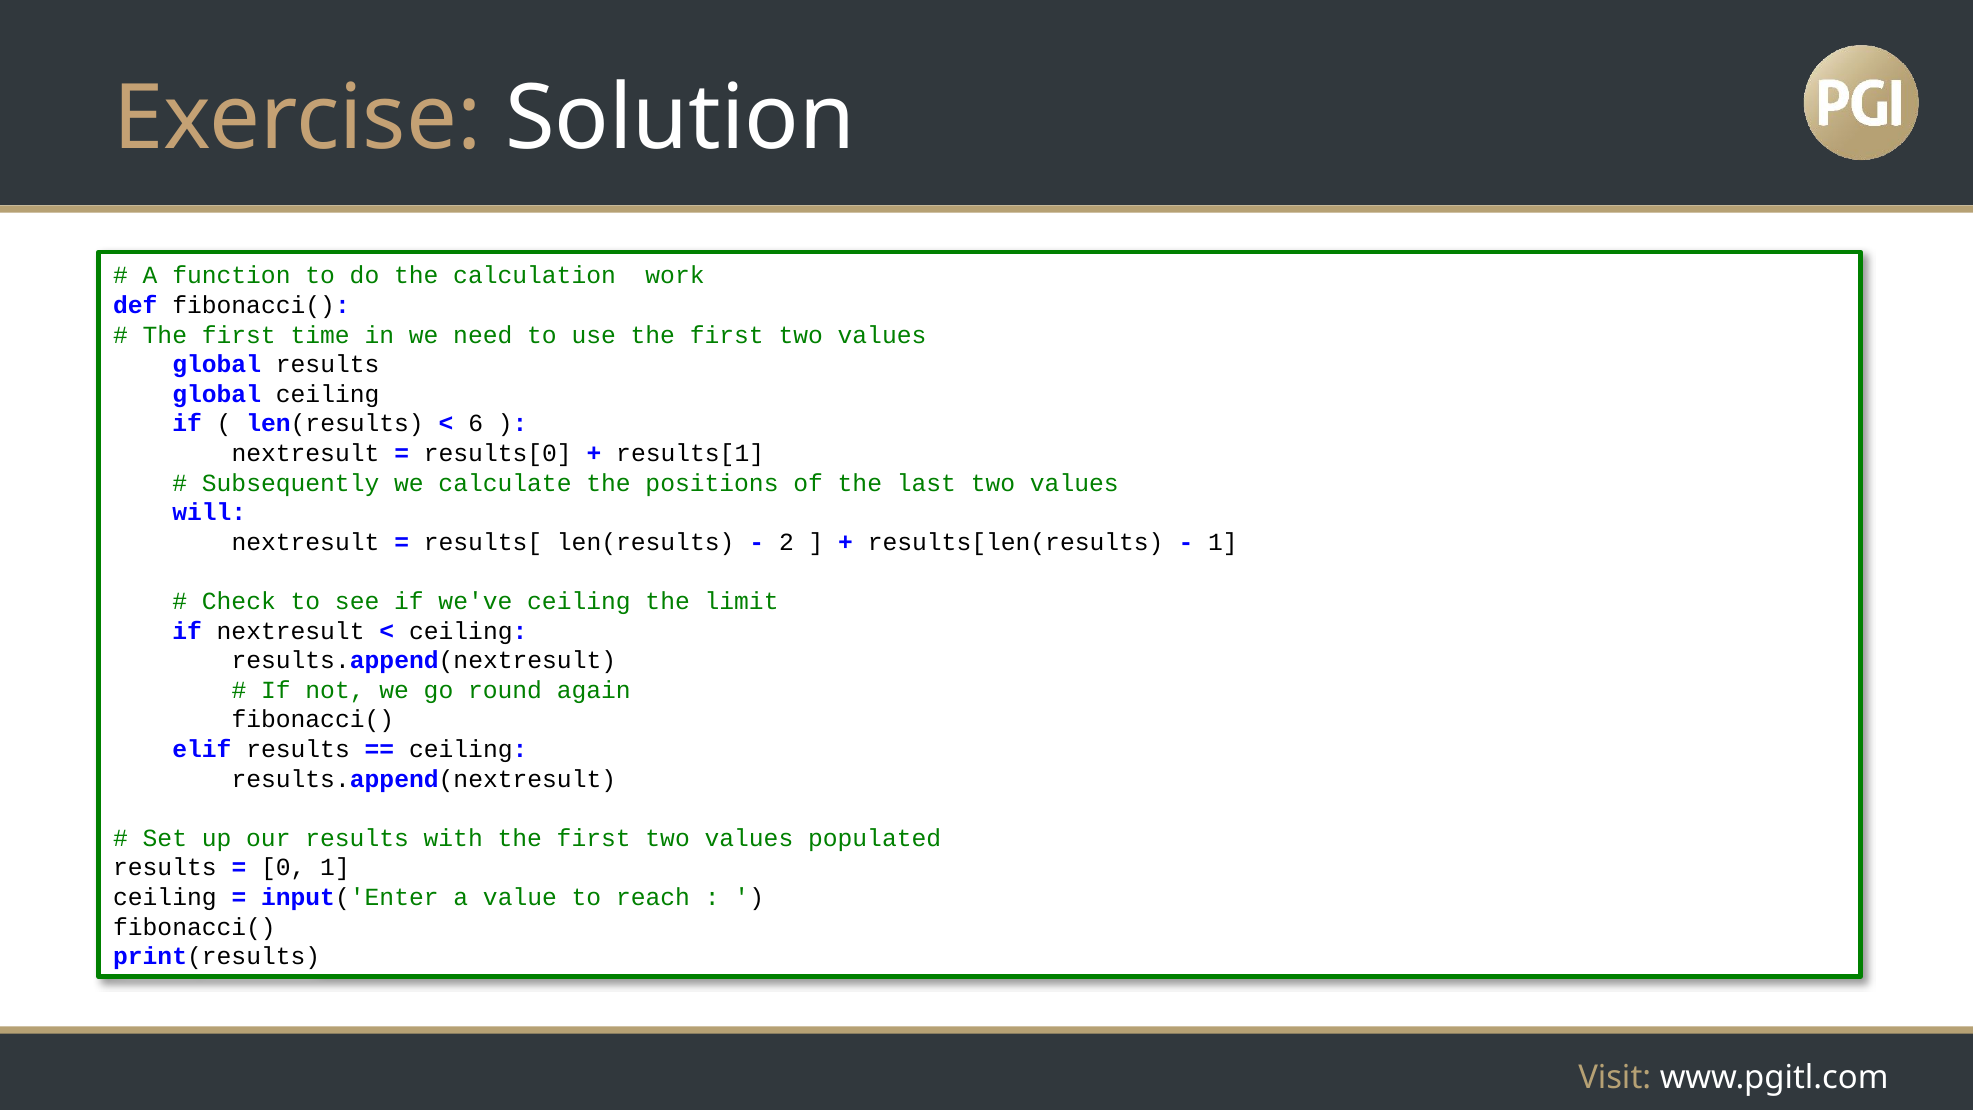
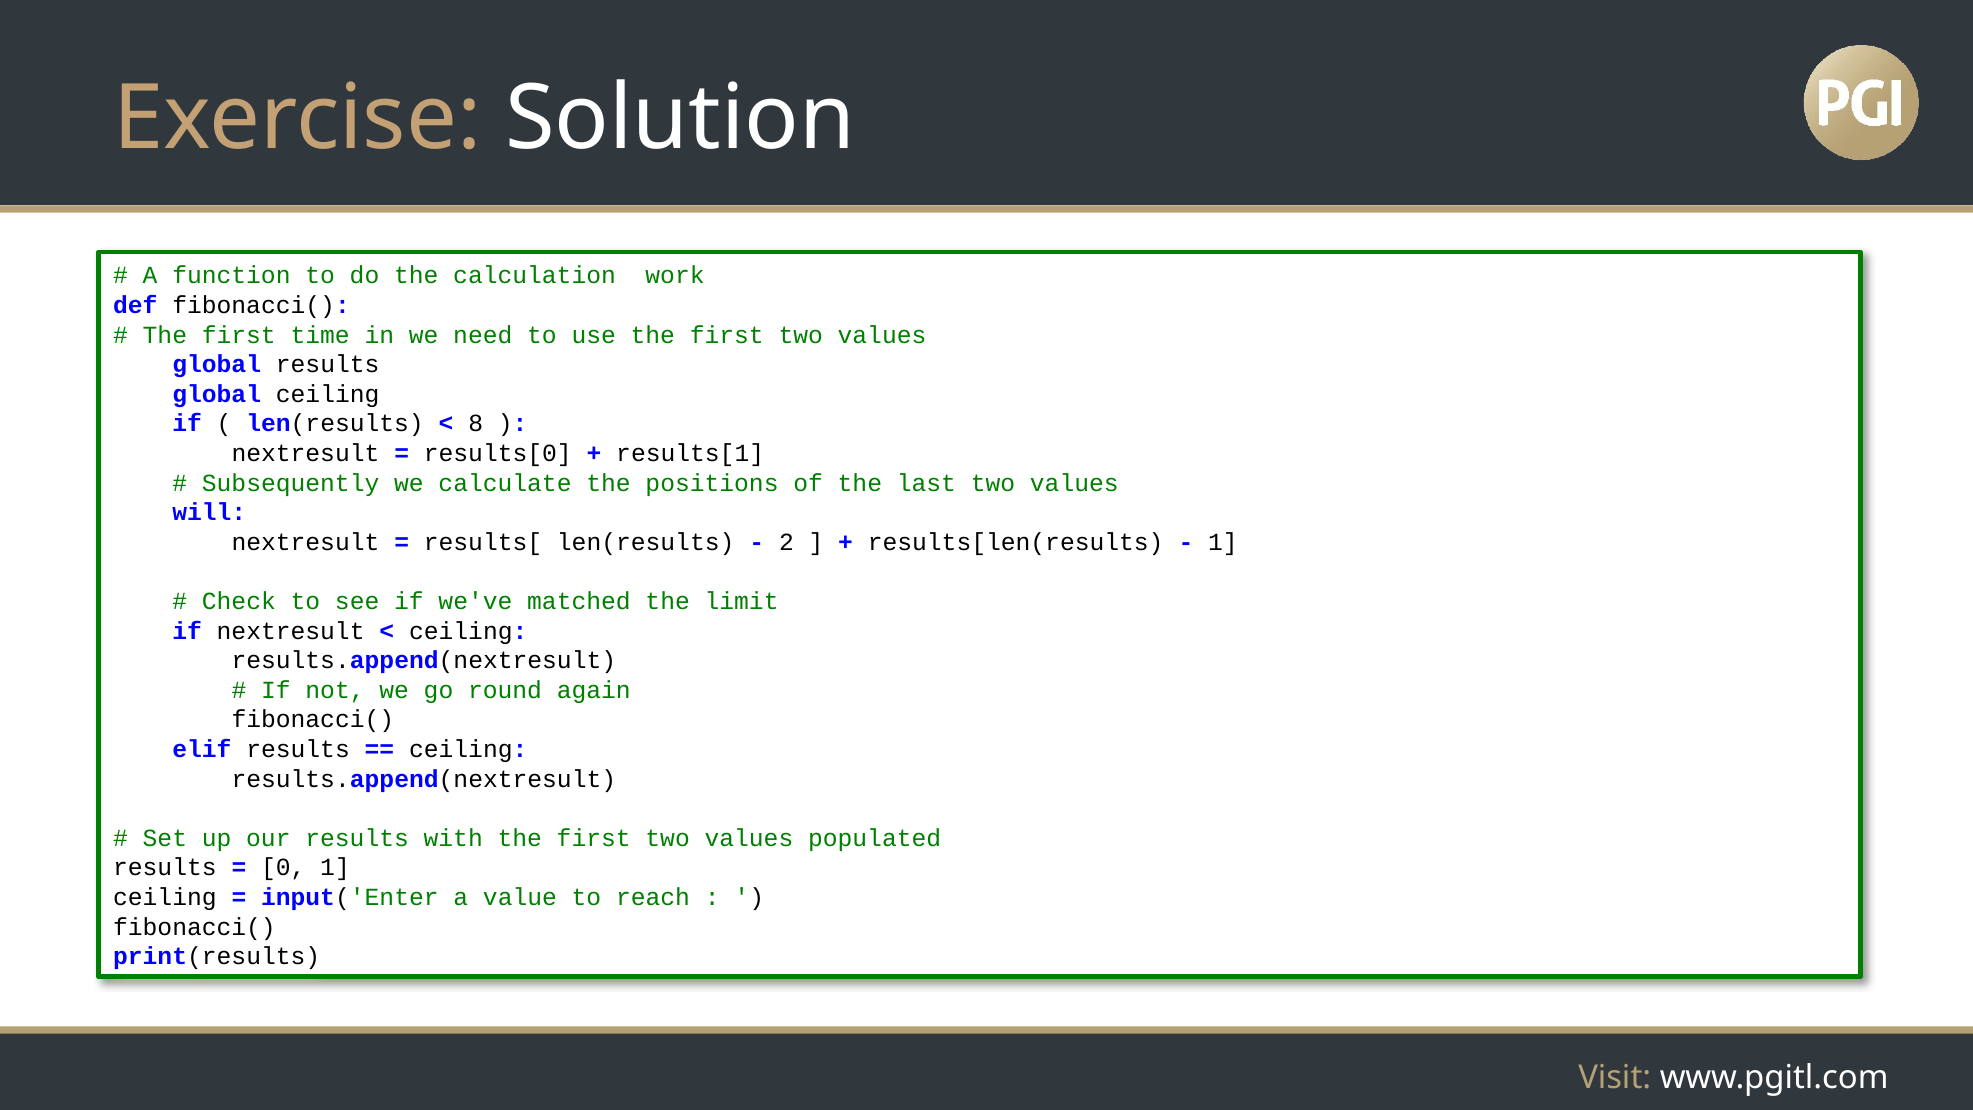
6: 6 -> 8 (476, 424)
we've ceiling: ceiling -> matched (579, 601)
